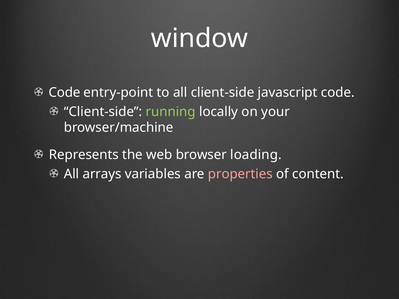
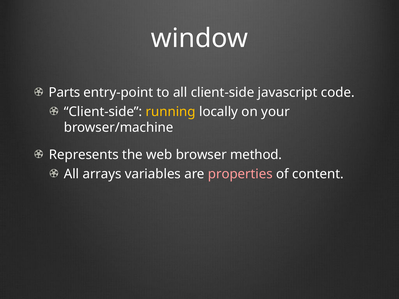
Code: Code -> Parts (65, 92)
running colour: light green -> yellow (171, 112)
loading: loading -> method (256, 155)
